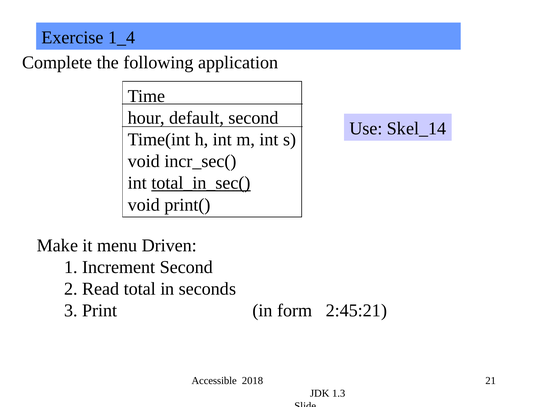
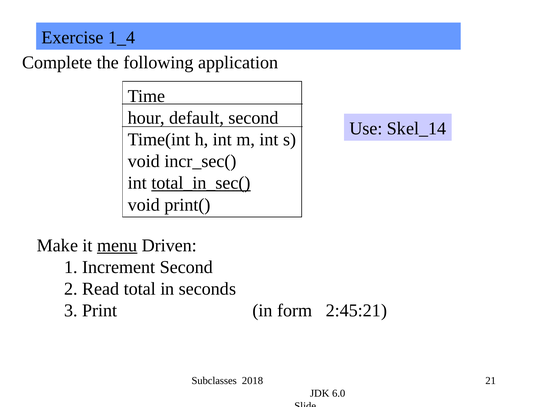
menu underline: none -> present (117, 245)
Accessible: Accessible -> Subclasses (214, 380)
1.3: 1.3 -> 6.0 (339, 393)
